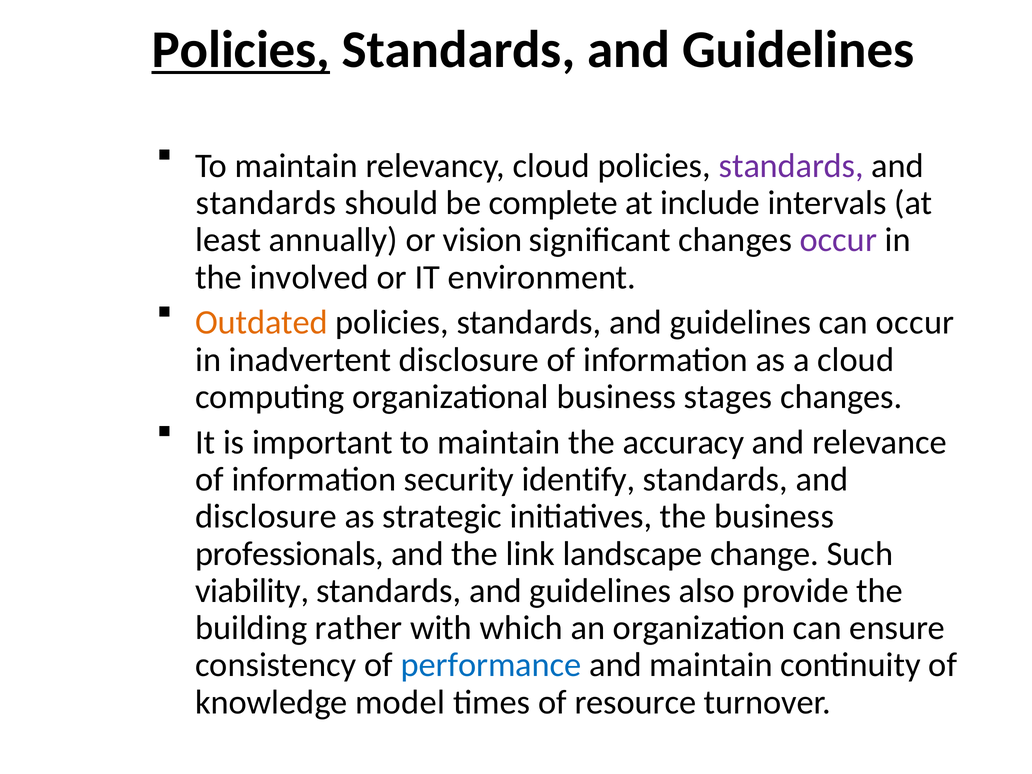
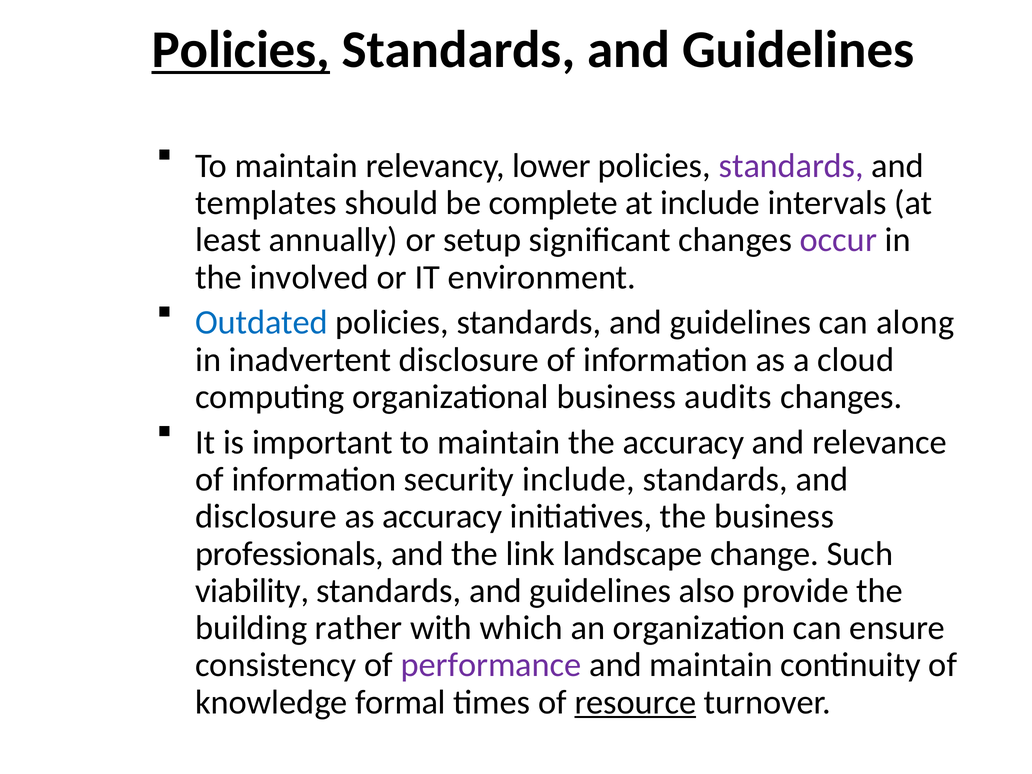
relevancy cloud: cloud -> lower (551, 166)
standards: standards -> templates (266, 203)
vision: vision -> setup (482, 240)
Outdated colour: orange -> blue (262, 323)
can occur: occur -> along (915, 323)
stages: stages -> audits (728, 397)
security identify: identify -> include (578, 479)
as strategic: strategic -> accuracy (442, 517)
performance colour: blue -> purple (491, 665)
model: model -> formal (401, 702)
resource underline: none -> present (635, 702)
